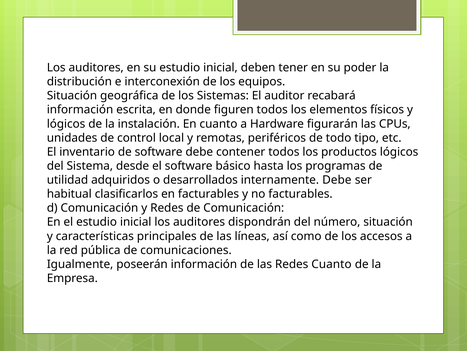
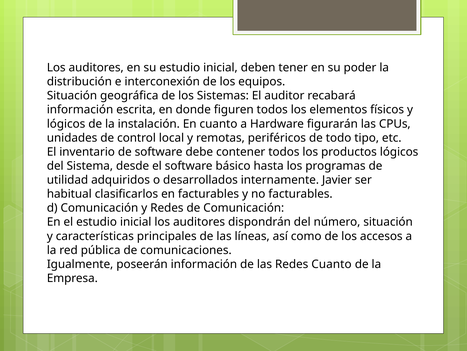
internamente Debe: Debe -> Javier (337, 180)
